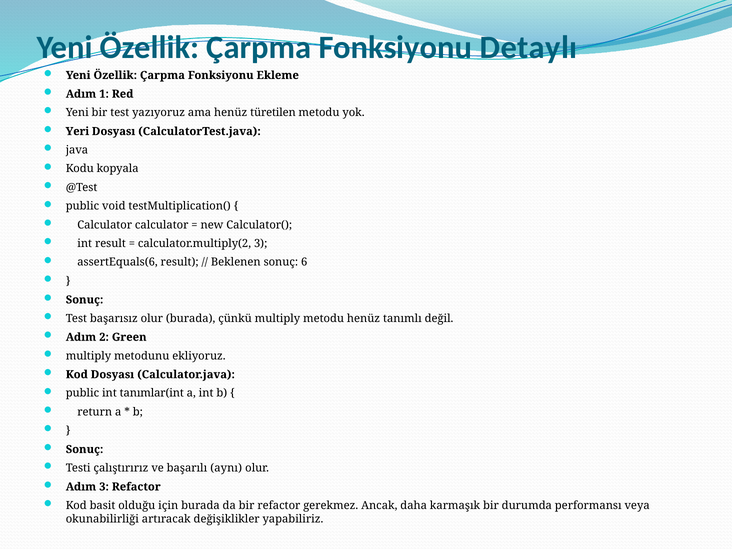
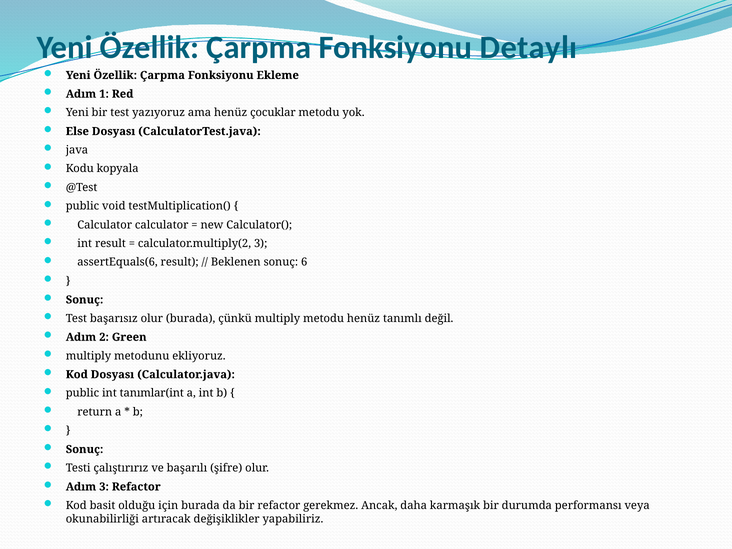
türetilen: türetilen -> çocuklar (273, 113)
Yeri: Yeri -> Else (77, 131)
aynı: aynı -> şifre (226, 468)
